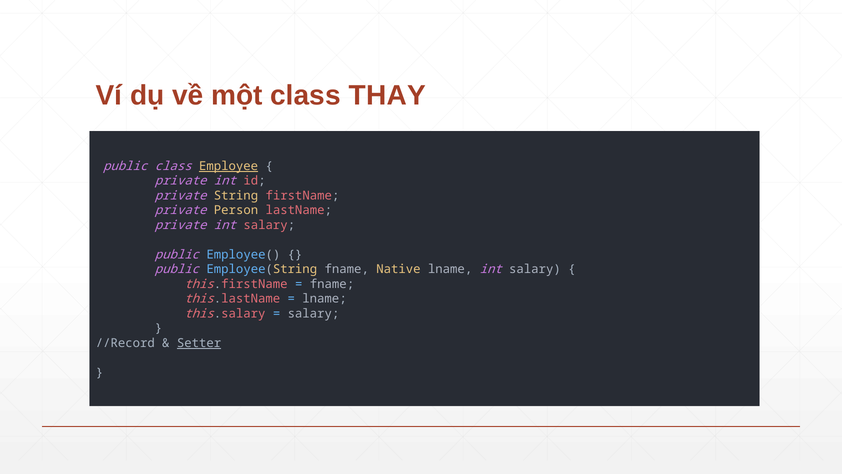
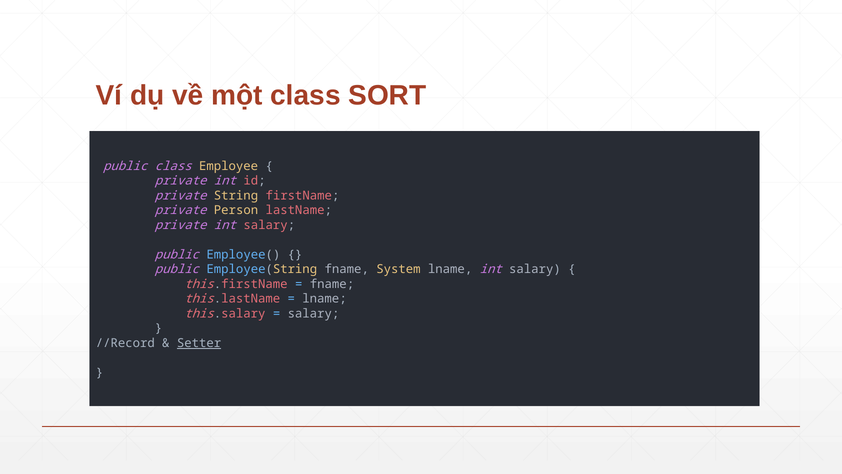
THAY: THAY -> SORT (387, 95)
Employee underline: present -> none (229, 166)
Native: Native -> System (398, 269)
